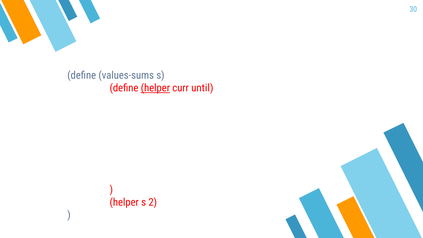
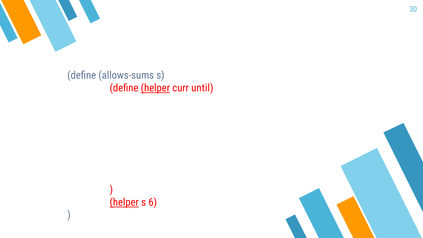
values-sums: values-sums -> allows-sums (126, 75)
helper underline: none -> present (124, 202)
2: 2 -> 6 (153, 202)
